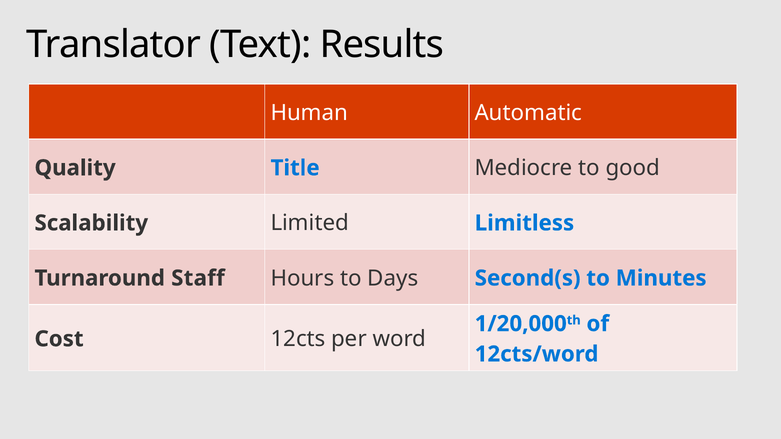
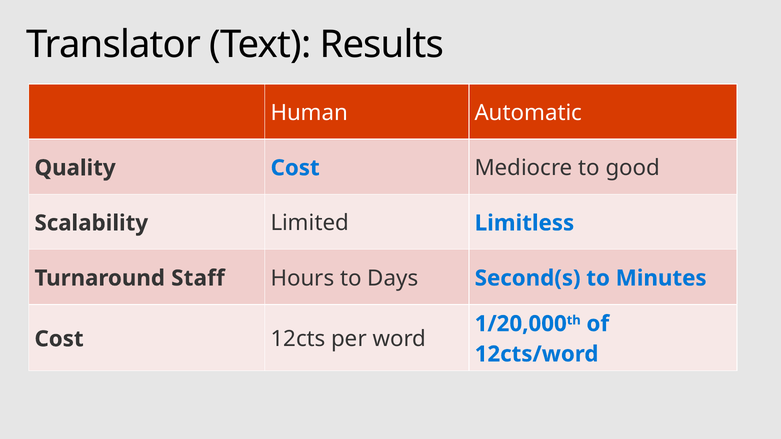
Quality Title: Title -> Cost (295, 168)
